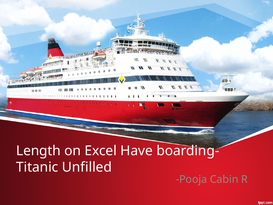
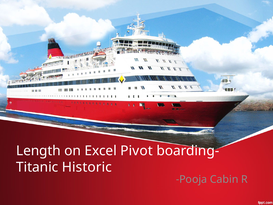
Have: Have -> Pivot (137, 151)
Unfilled: Unfilled -> Historic (87, 167)
